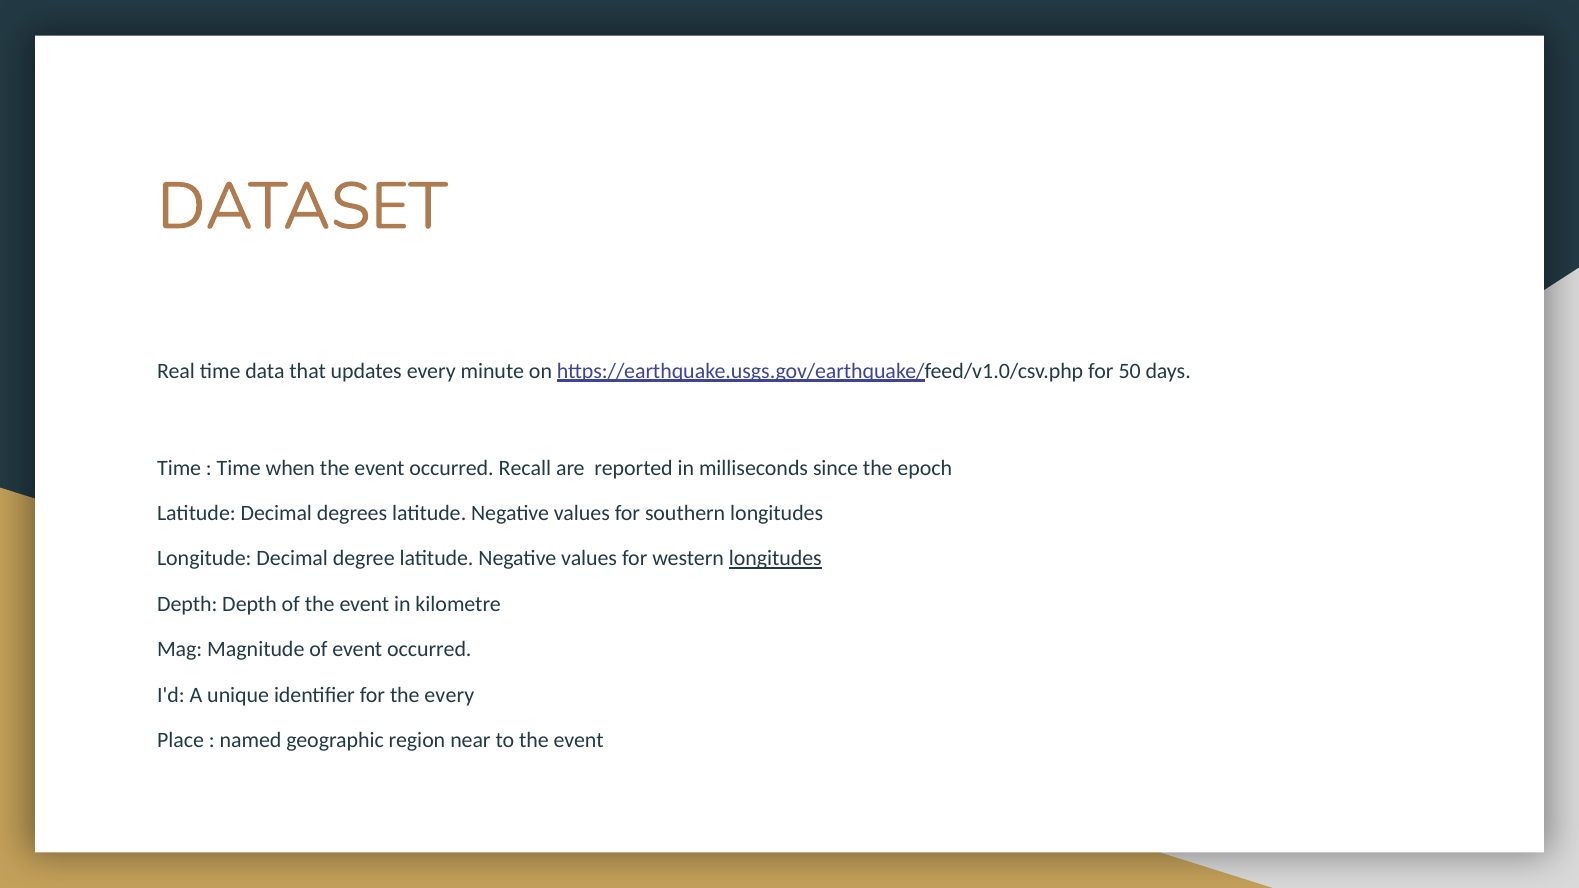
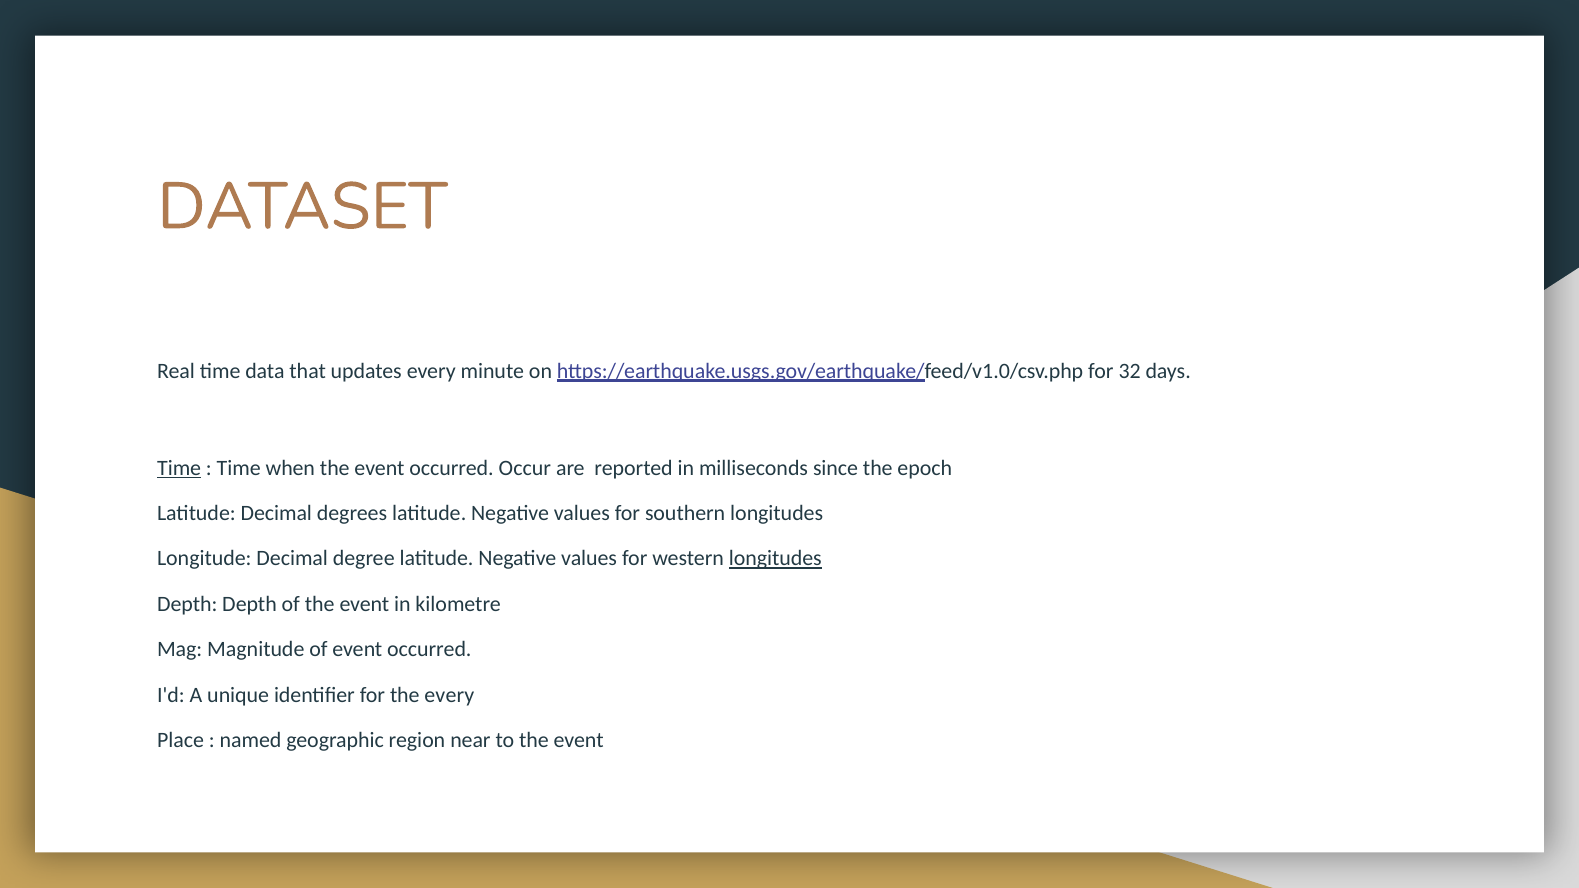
50: 50 -> 32 (1130, 371)
Time underline: none -> present (179, 468)
Recall: Recall -> Occur (525, 468)
